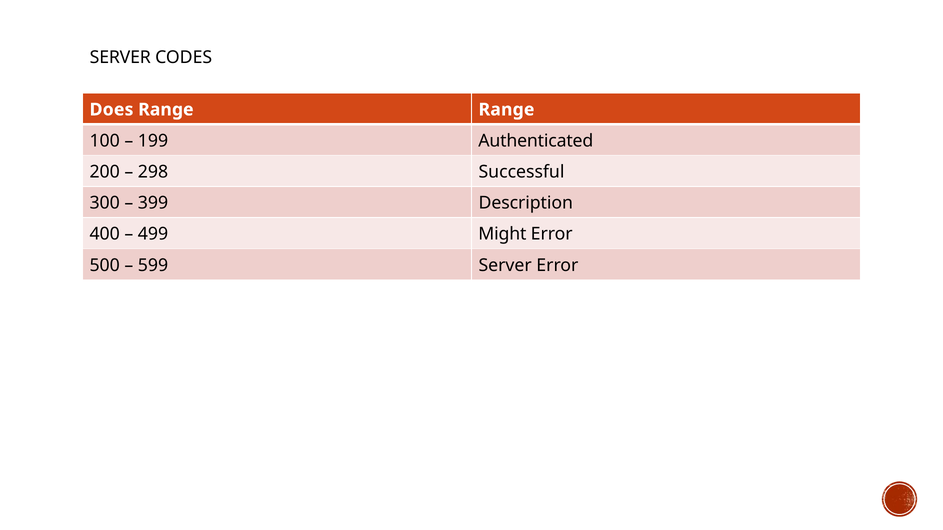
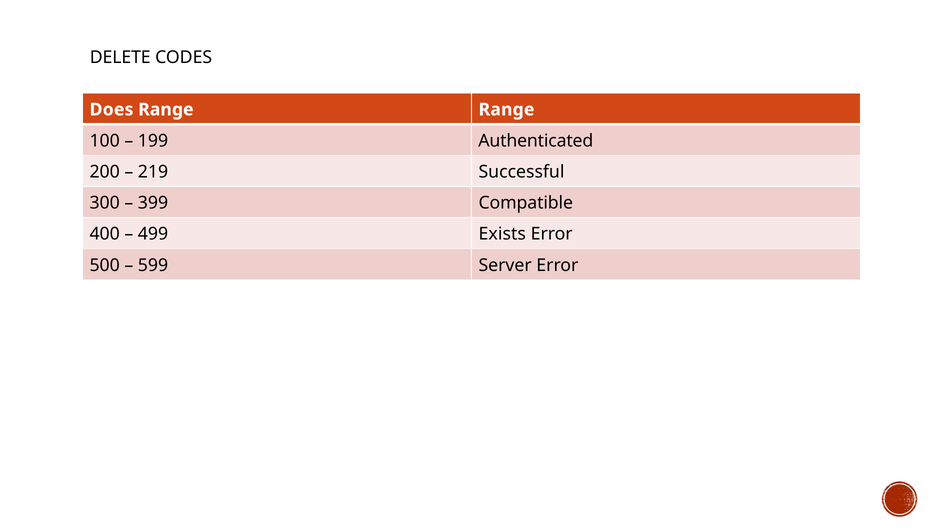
SERVER: SERVER -> DELETE (120, 58)
298: 298 -> 219 (153, 172)
Description: Description -> Compatible (526, 203)
Might: Might -> Exists (502, 234)
